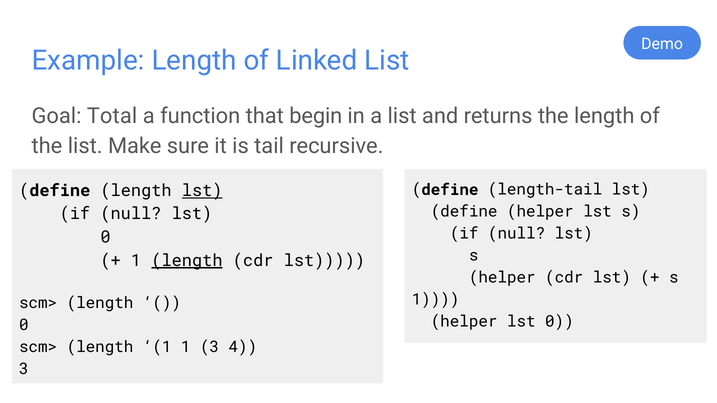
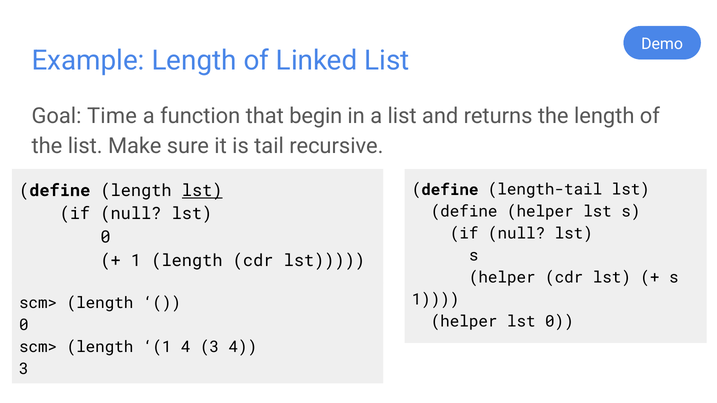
Total: Total -> Time (112, 116)
length underline: present -> none (187, 261)
1 1: 1 -> 4 (186, 347)
